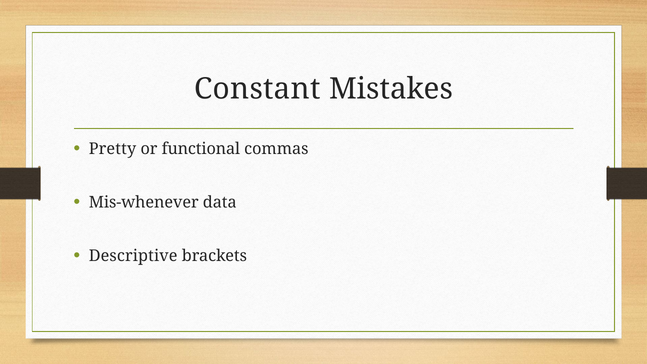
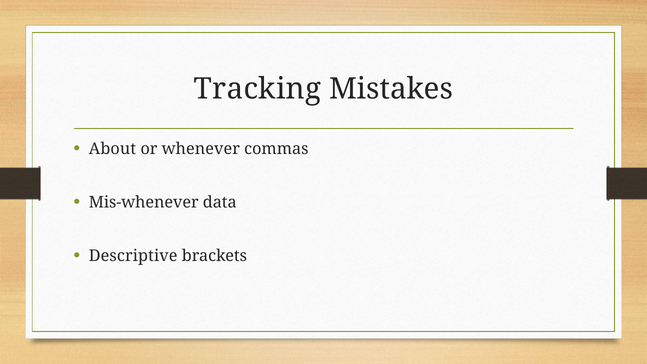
Constant: Constant -> Tracking (257, 89)
Pretty: Pretty -> About (112, 149)
functional: functional -> whenever (201, 149)
